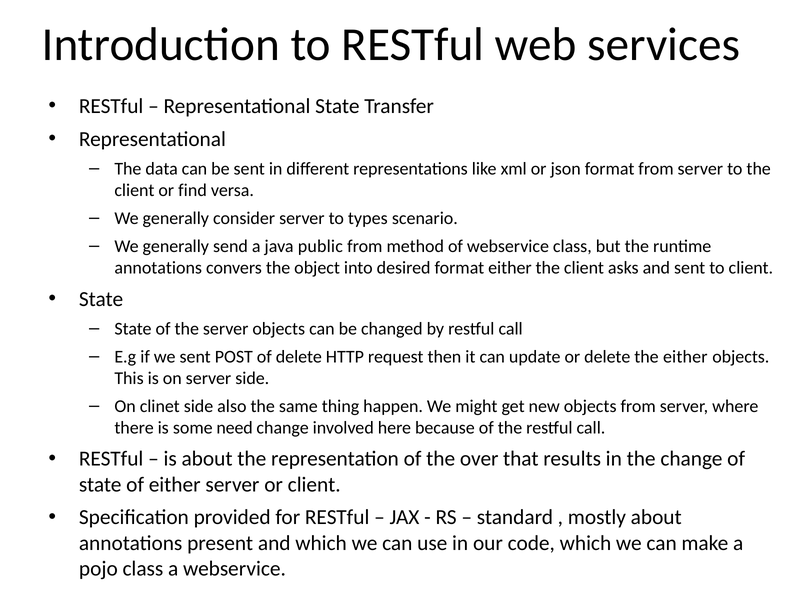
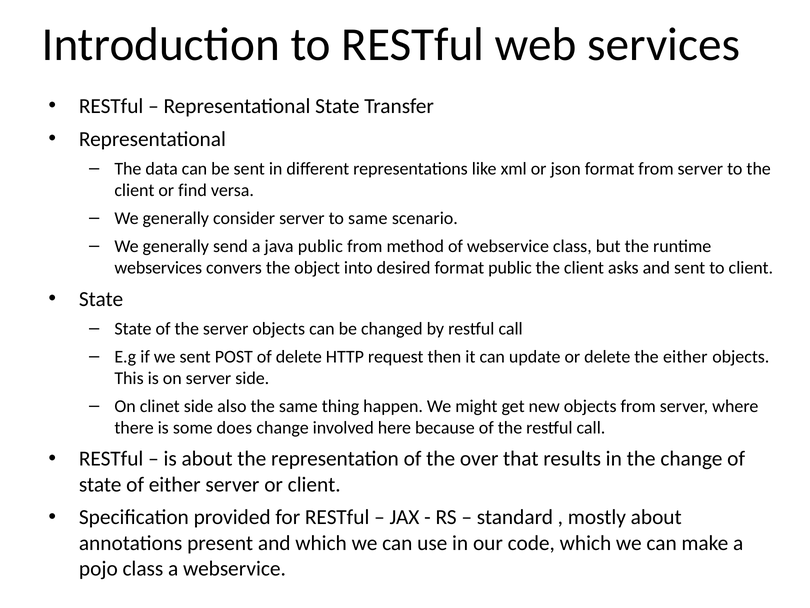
to types: types -> same (368, 218)
annotations: annotations -> webservices (158, 268)
format either: either -> public (510, 268)
need: need -> does (234, 427)
